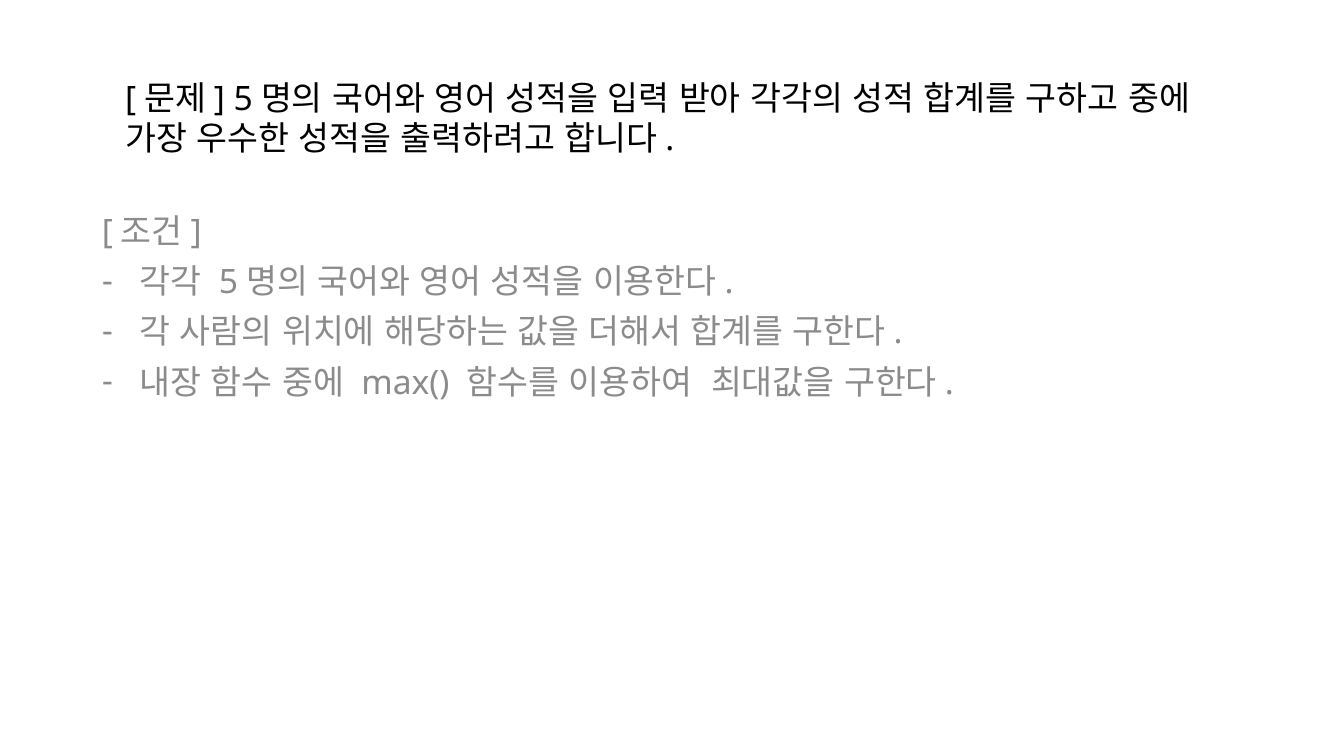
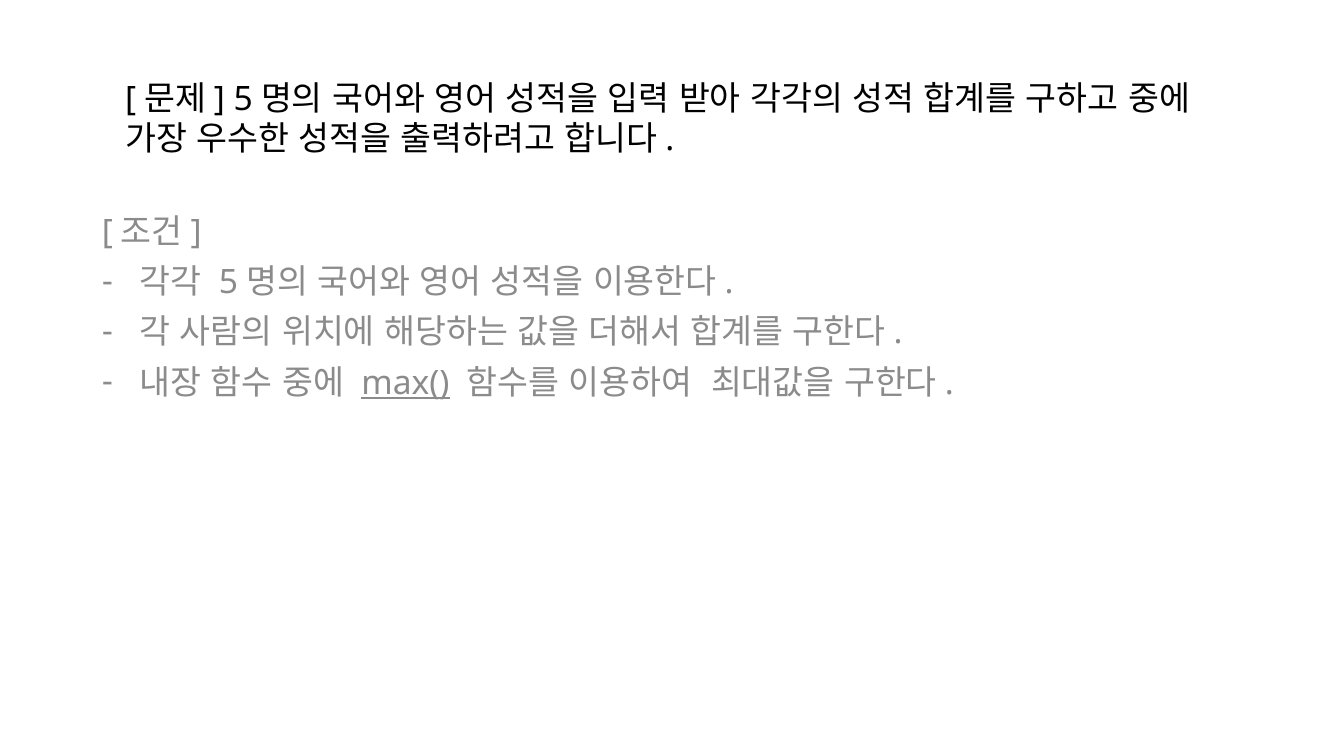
max( underline: none -> present (405, 383)
